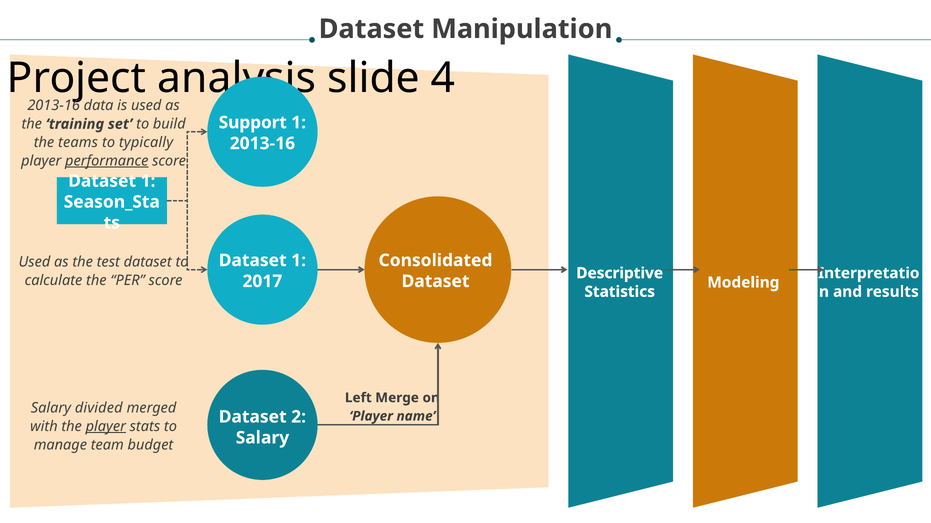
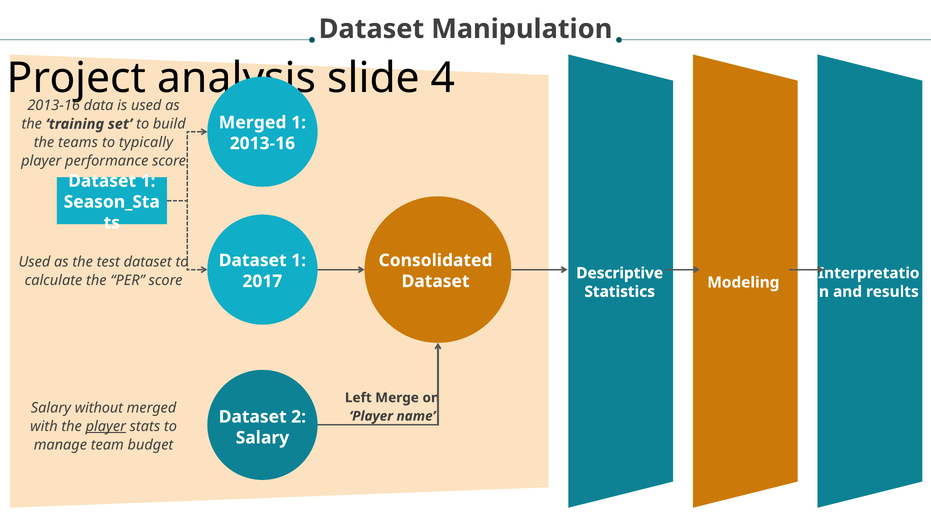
Support: Support -> Merged (253, 123)
performance underline: present -> none (107, 161)
divided: divided -> without (99, 409)
